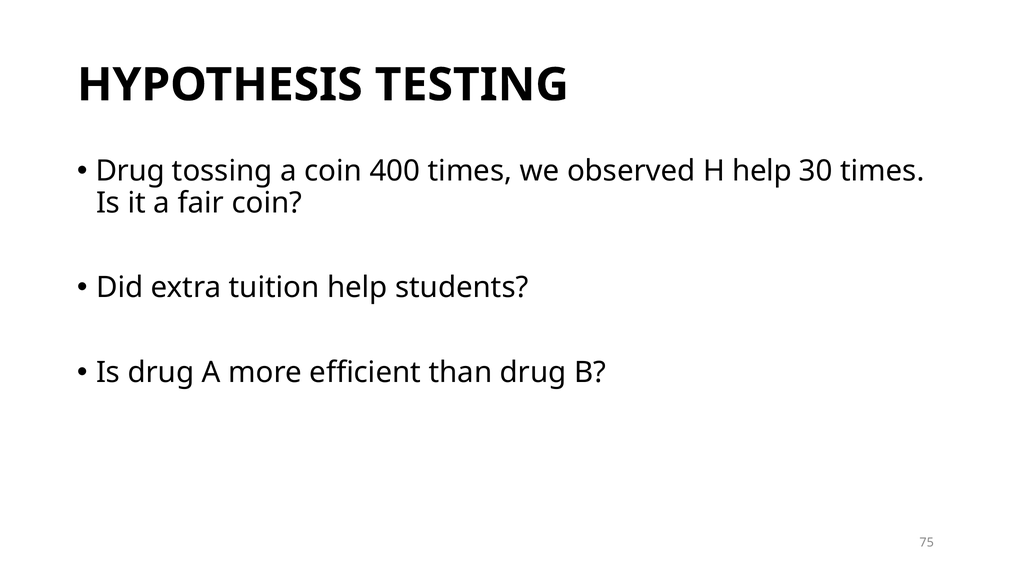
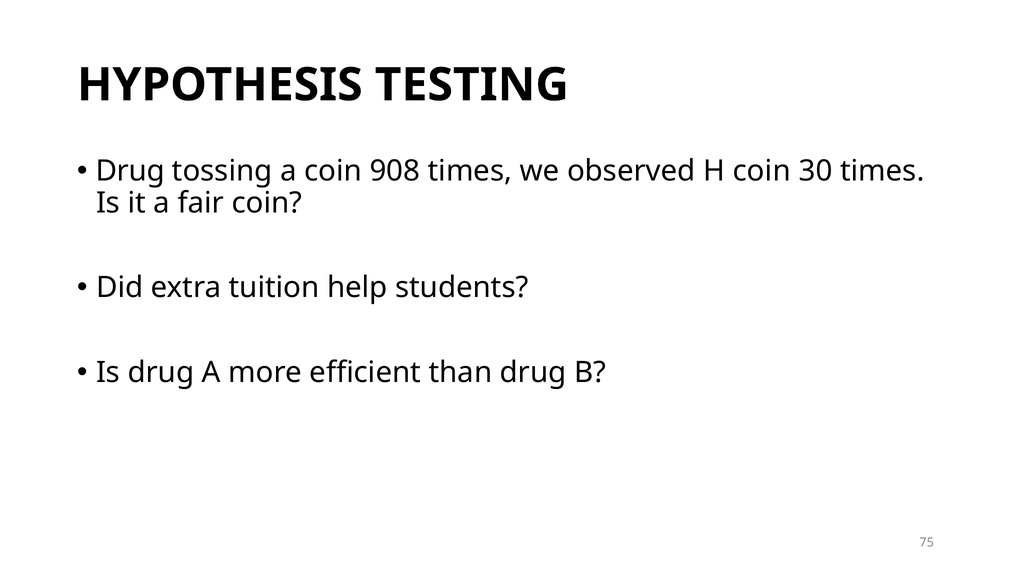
400: 400 -> 908 (395, 171)
H help: help -> coin (762, 171)
